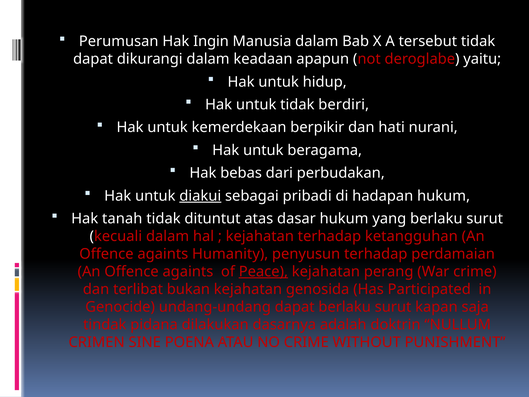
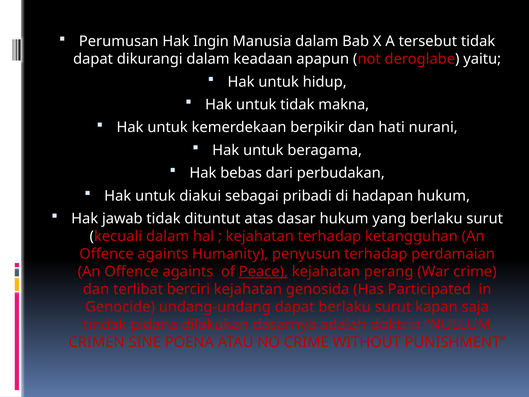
berdiri: berdiri -> makna (344, 105)
diakui underline: present -> none (200, 196)
tanah: tanah -> jawab (122, 219)
bukan: bukan -> berciri (188, 289)
